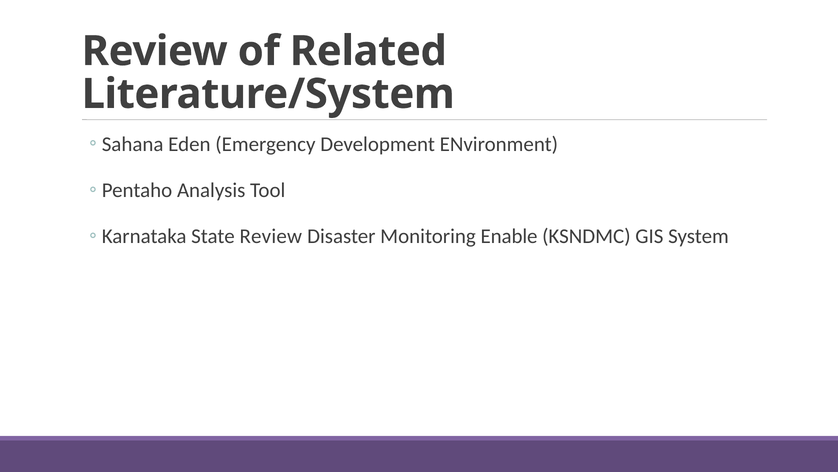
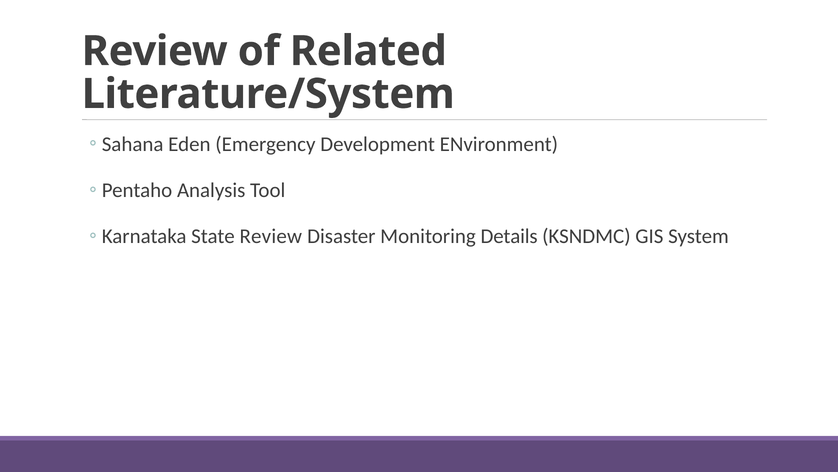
Enable: Enable -> Details (509, 236)
